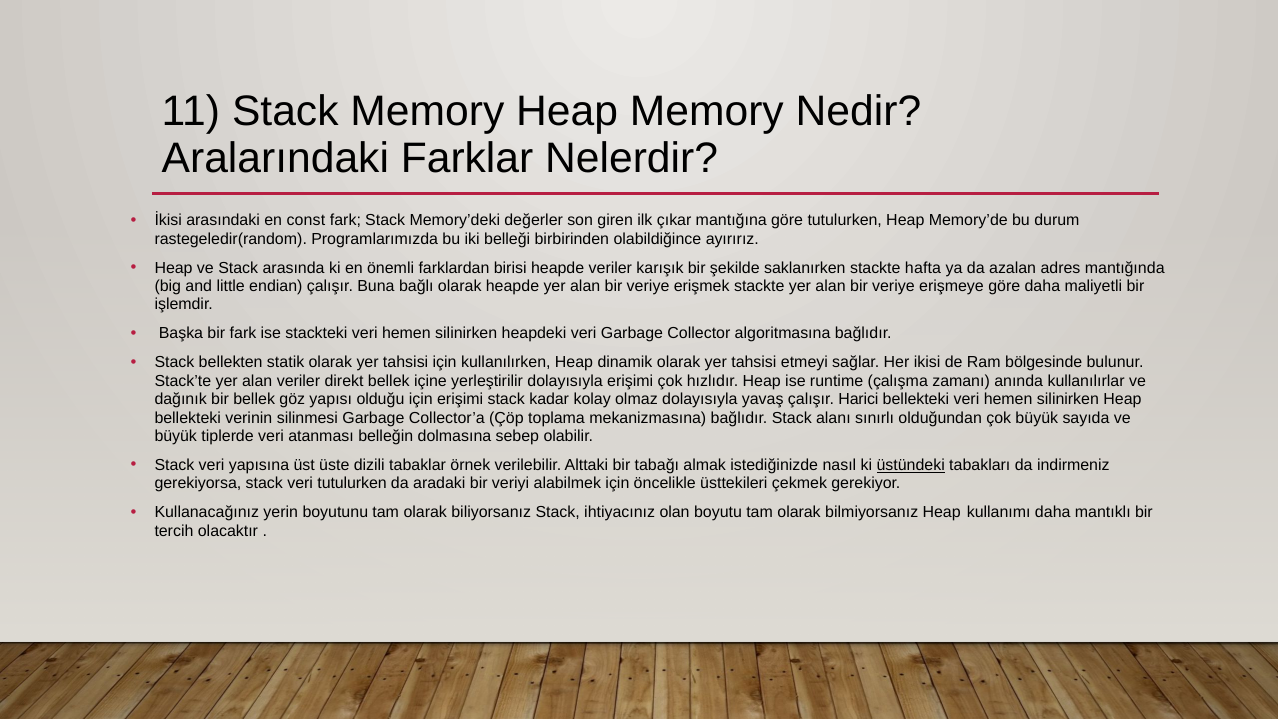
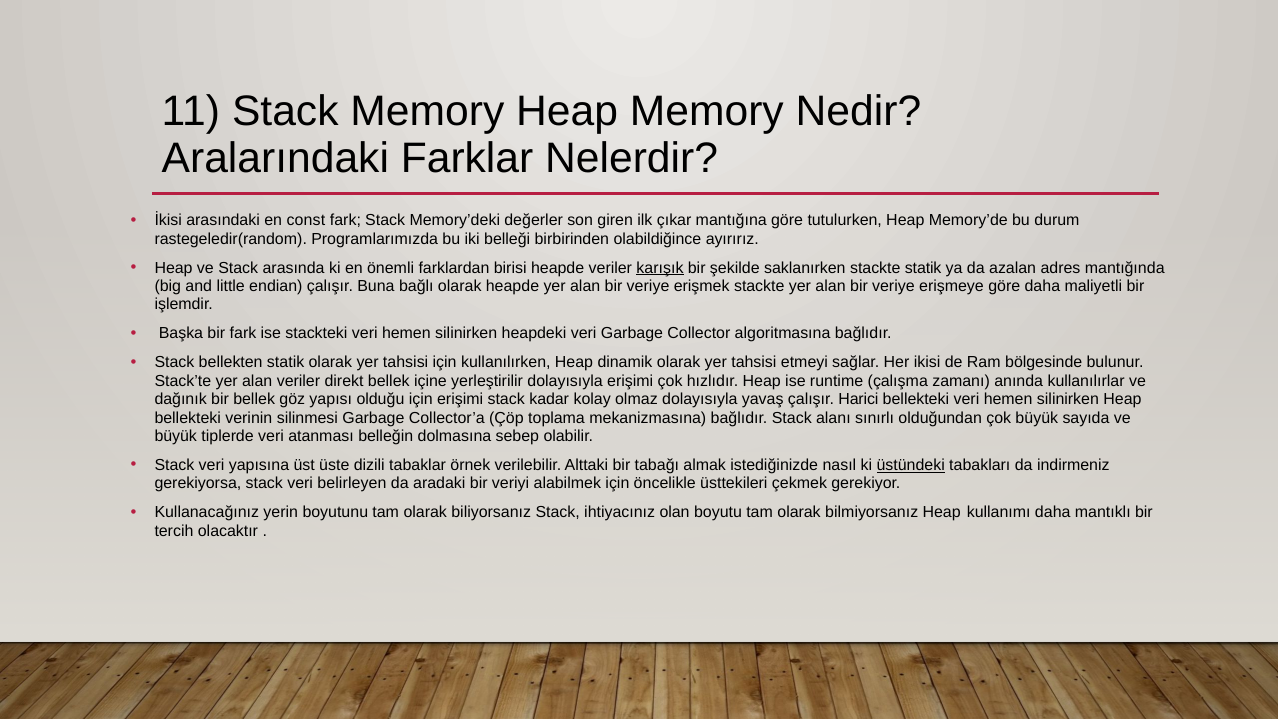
karışık underline: none -> present (660, 268)
stackte hafta: hafta -> statik (923, 268)
veri tutulurken: tutulurken -> belirleyen (352, 483)
